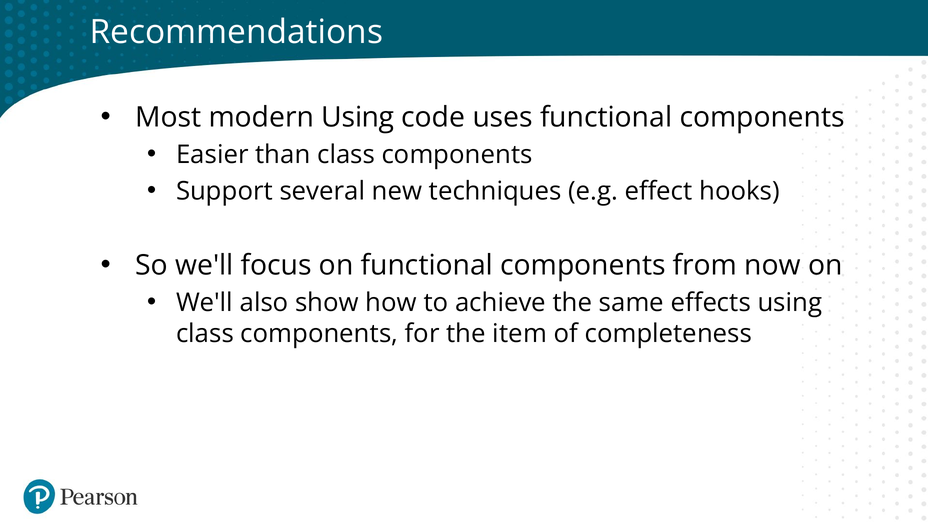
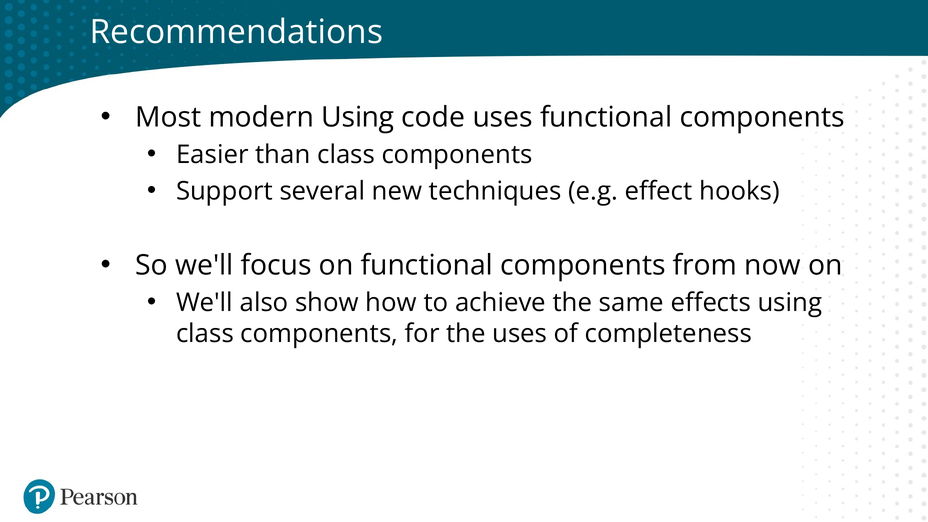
the item: item -> uses (520, 334)
